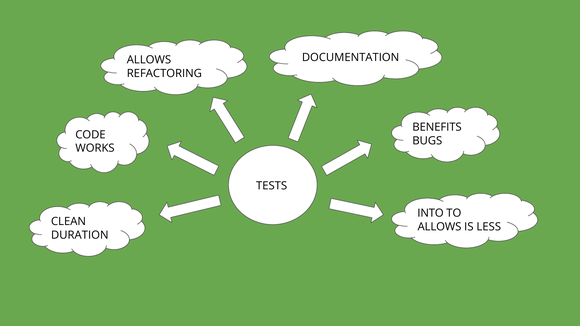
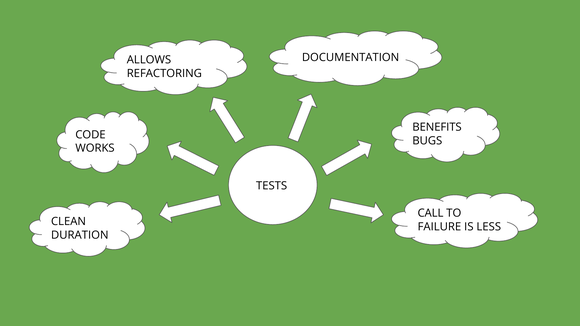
INTO: INTO -> CALL (431, 213)
ALLOWS: ALLOWS -> FAILURE (439, 227)
